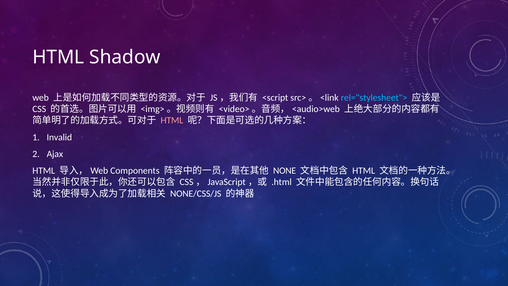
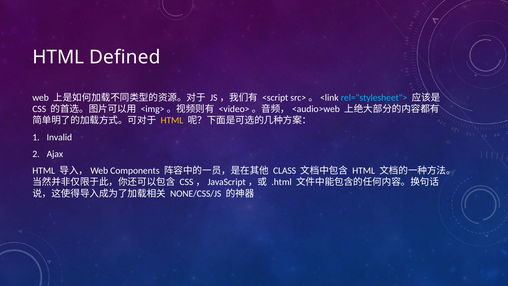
Shadow: Shadow -> Defined (125, 57)
HTML colour: pink -> yellow (172, 120)
NONE: NONE -> CLASS (285, 171)
